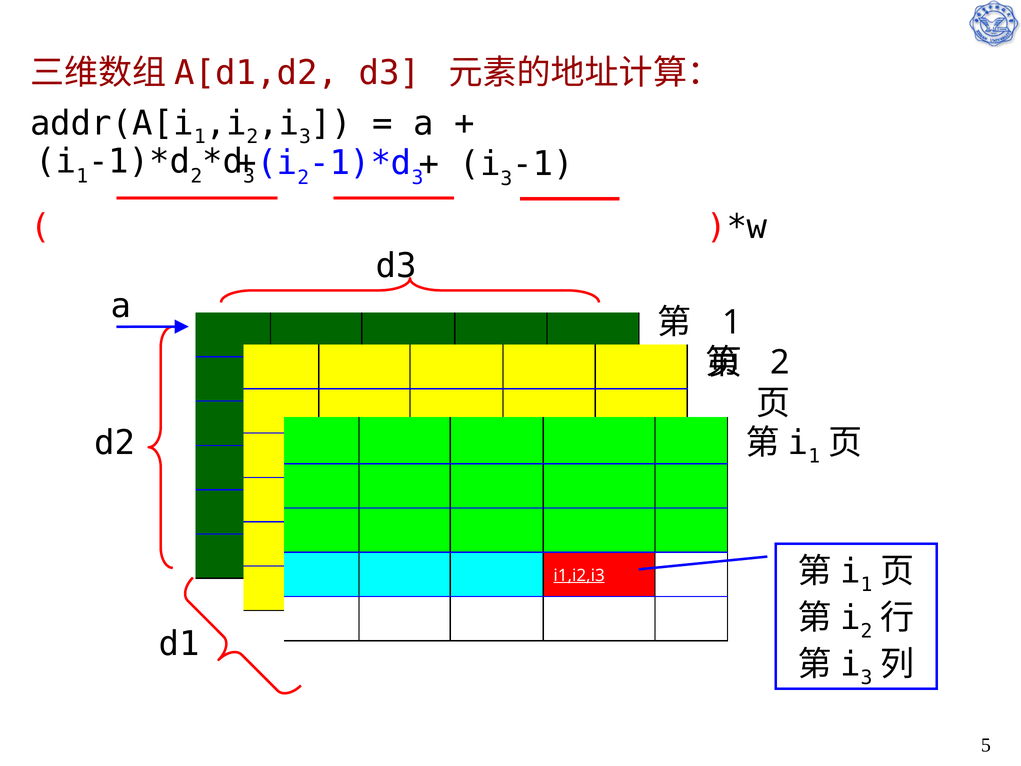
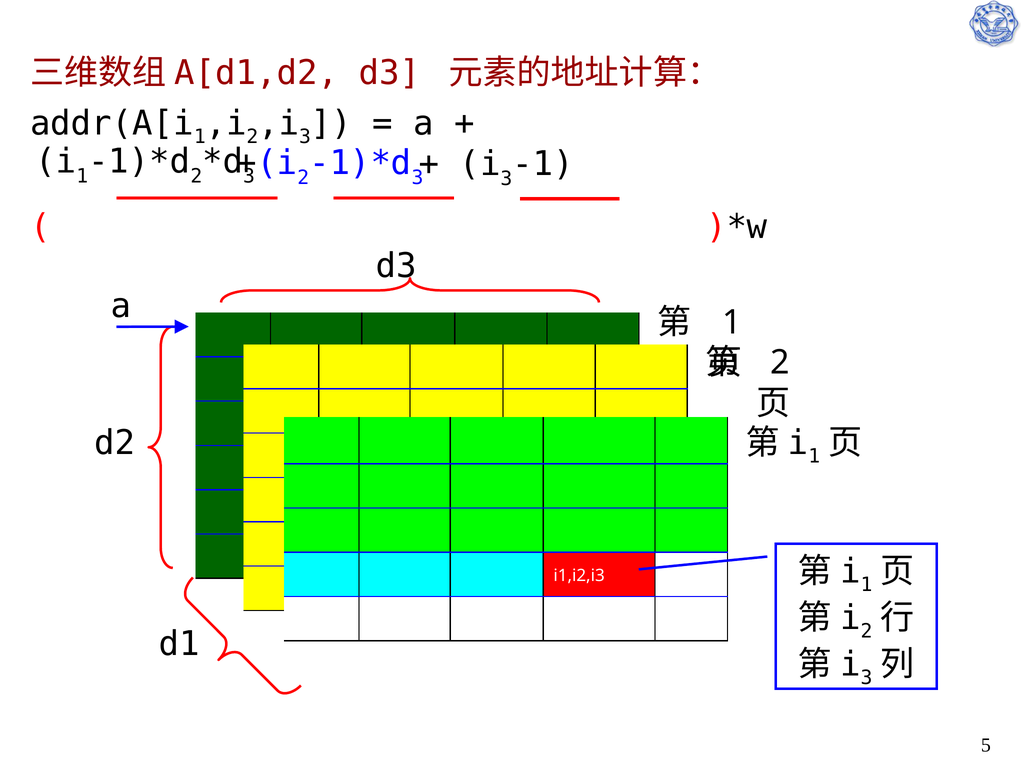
i1,i2,i3 underline: present -> none (579, 575)
